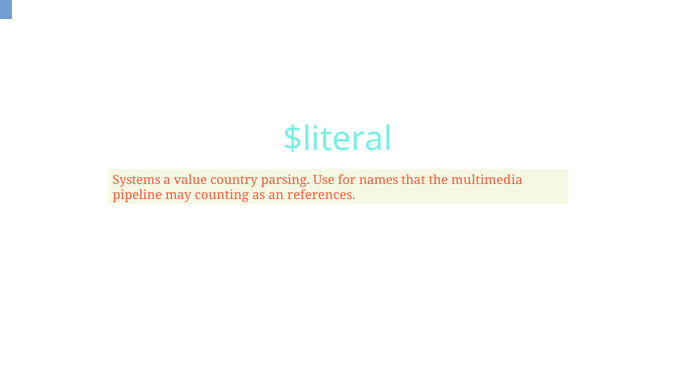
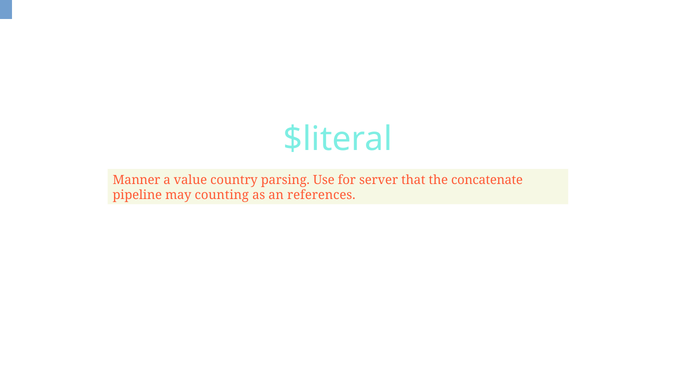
Systems: Systems -> Manner (136, 180)
names: names -> server (379, 180)
multimedia: multimedia -> concatenate (487, 180)
